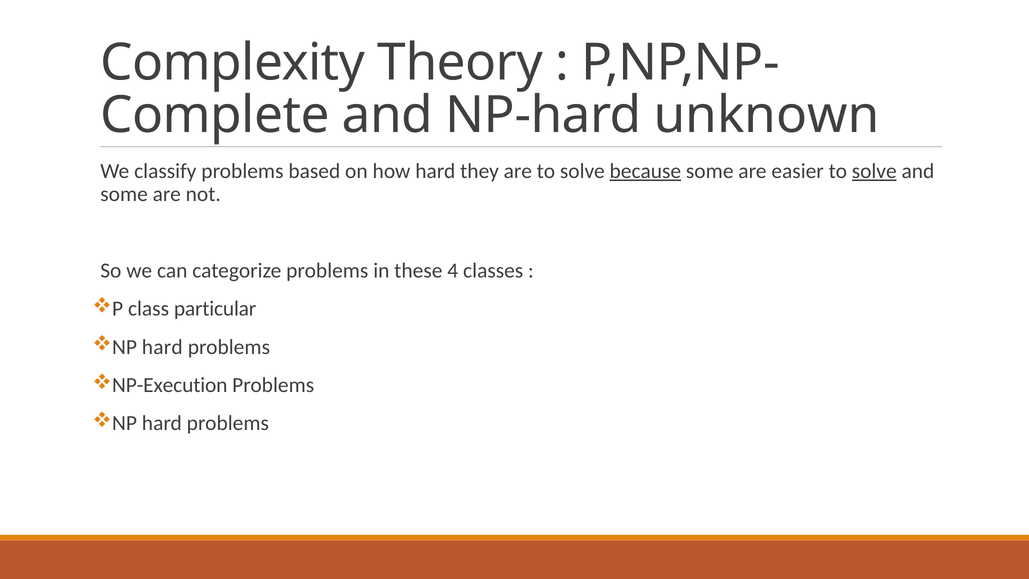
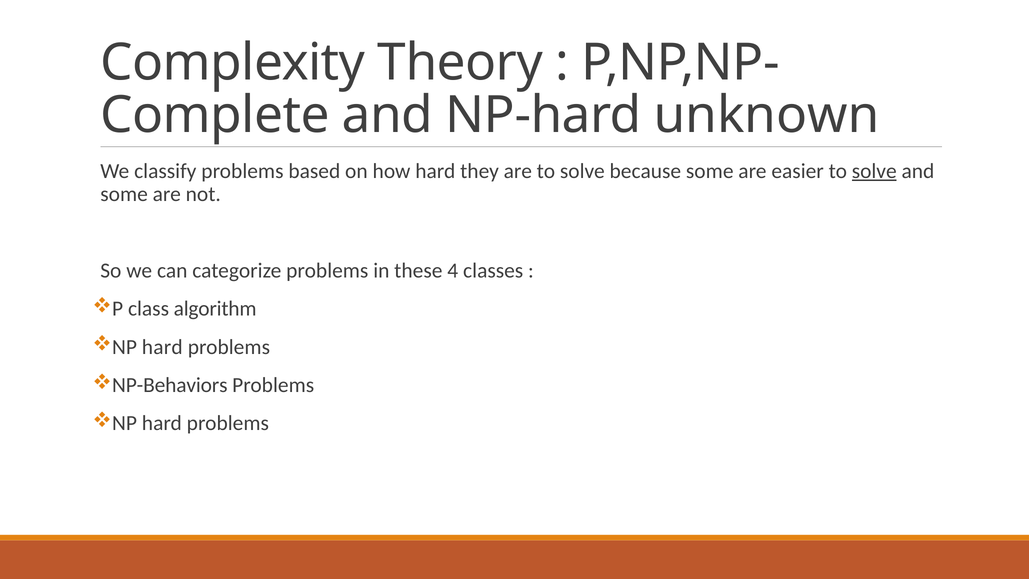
because underline: present -> none (645, 171)
particular: particular -> algorithm (215, 309)
NP-Execution: NP-Execution -> NP-Behaviors (170, 385)
